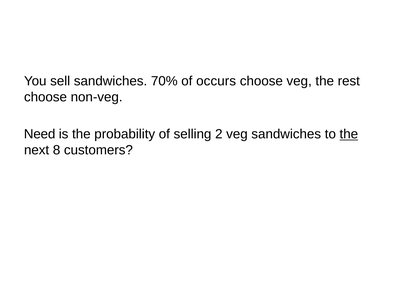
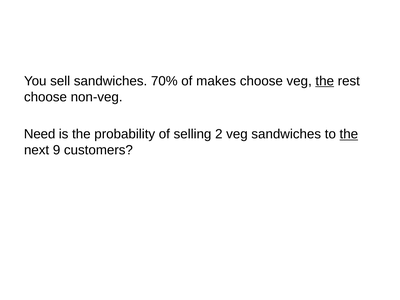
occurs: occurs -> makes (216, 81)
the underline: none -> present (325, 81)
8: 8 -> 9 (57, 150)
